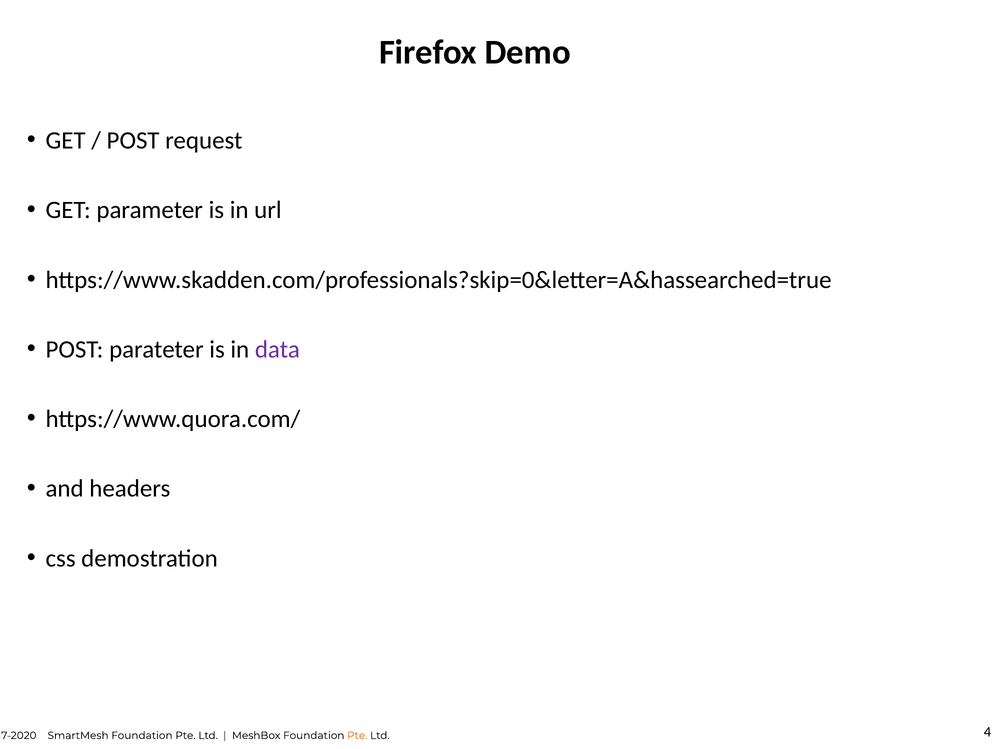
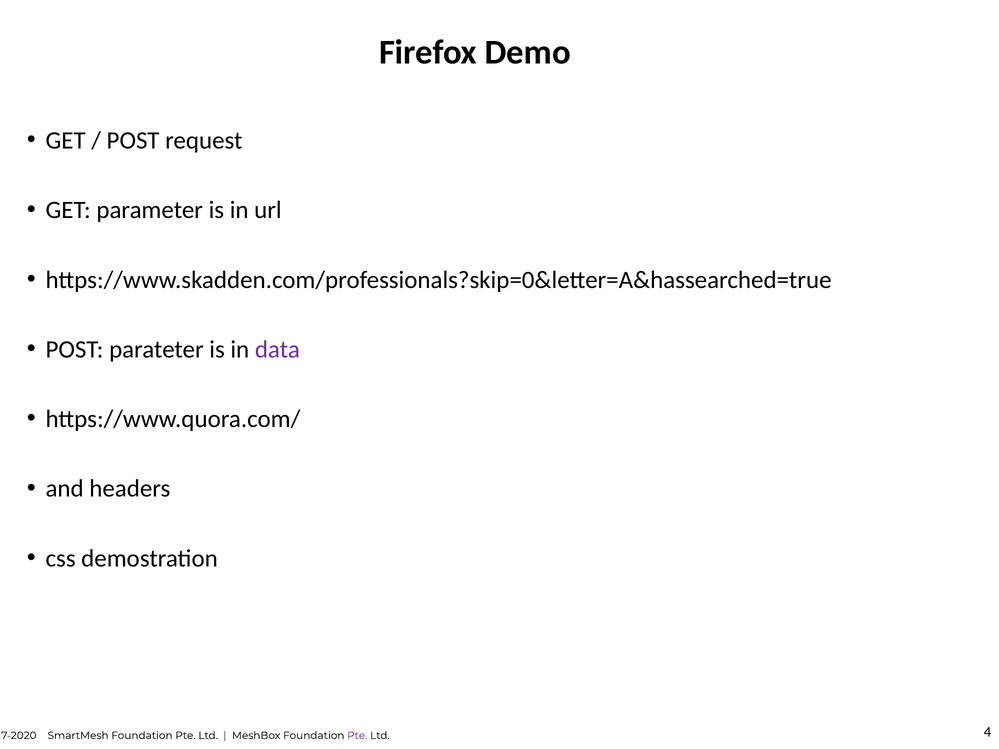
Pte colour: orange -> purple (357, 736)
